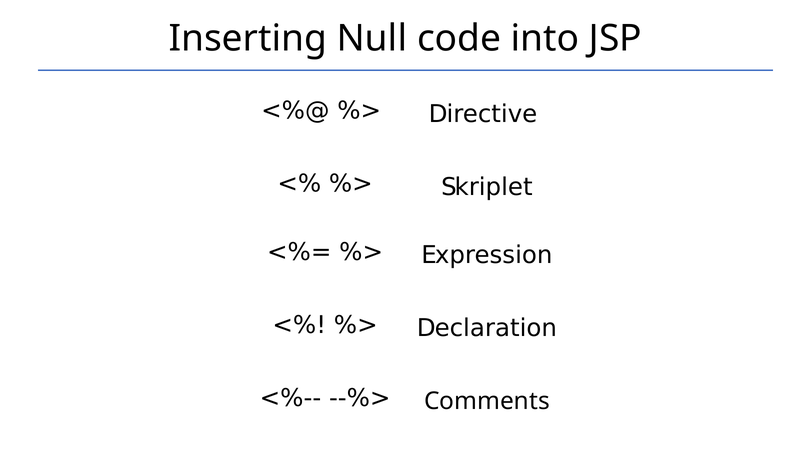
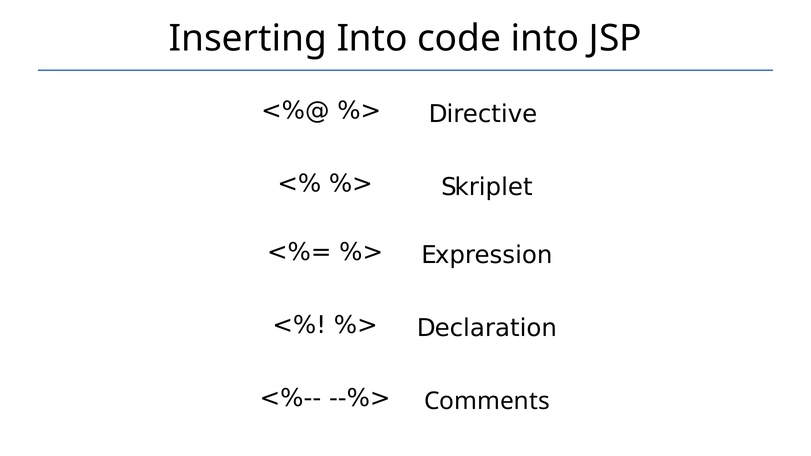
Inserting Null: Null -> Into (372, 38)
